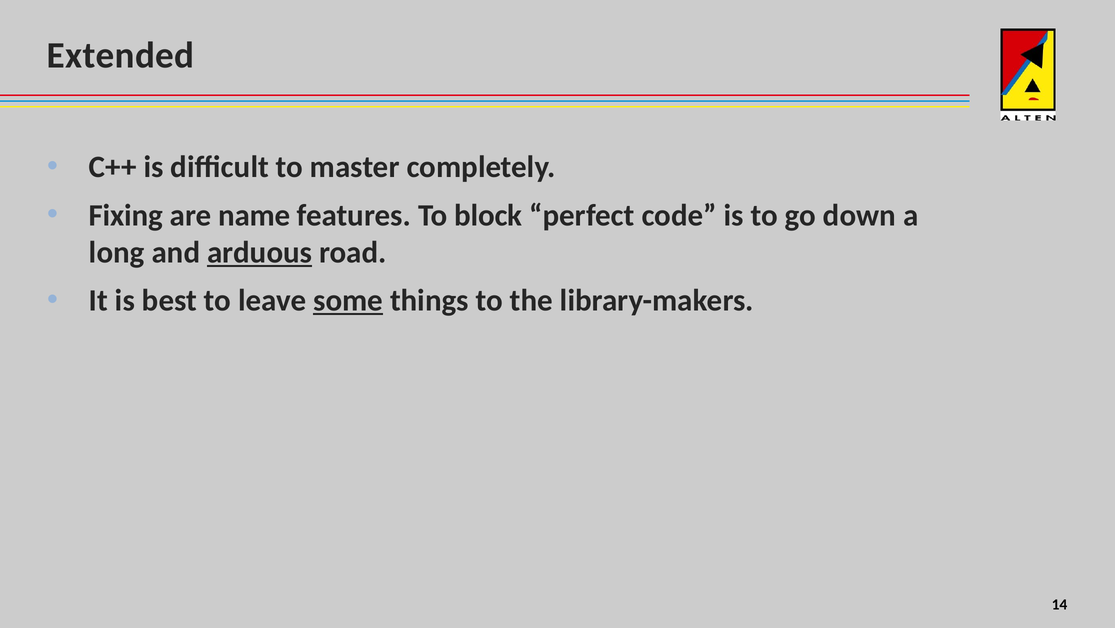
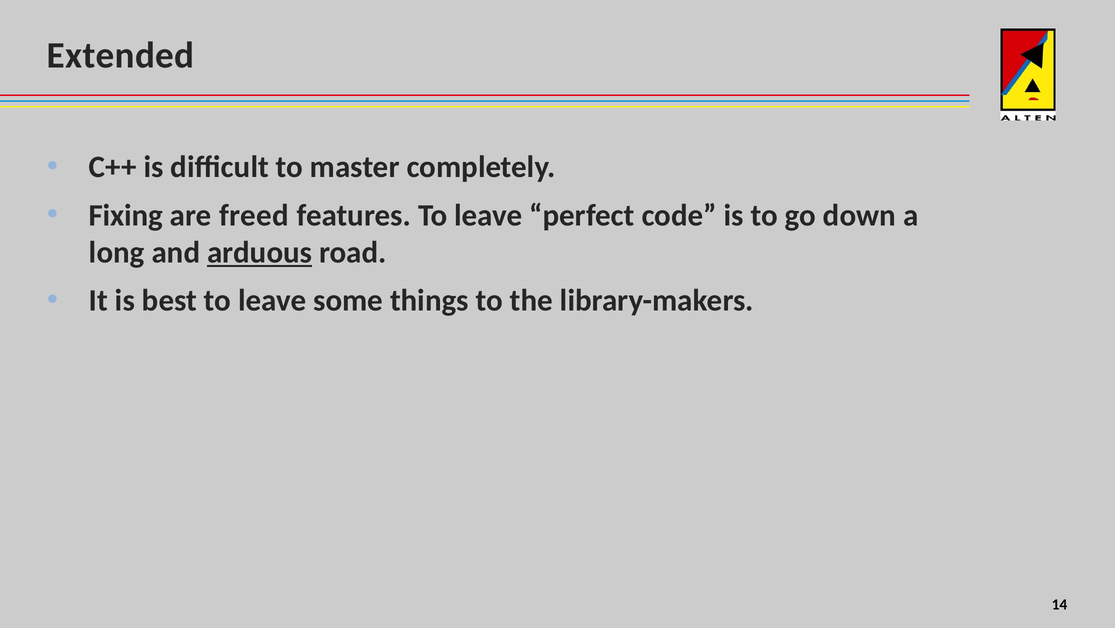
name: name -> freed (254, 215)
features To block: block -> leave (488, 215)
some underline: present -> none (348, 300)
